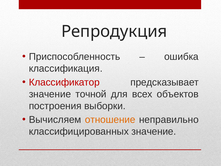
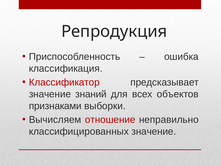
точной: точной -> знаний (91, 94)
построения: построения -> признаками (55, 106)
отношение colour: orange -> red (110, 120)
